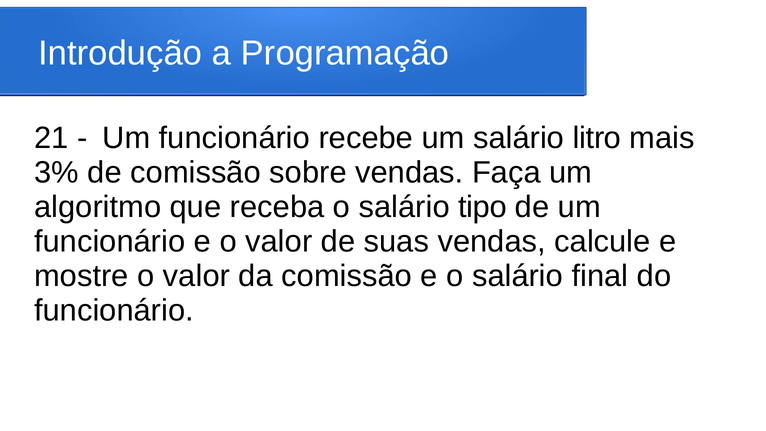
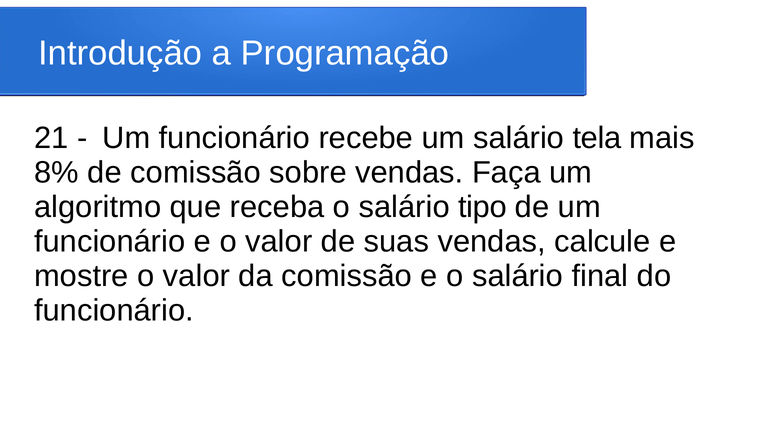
litro: litro -> tela (597, 138)
3%: 3% -> 8% (57, 173)
